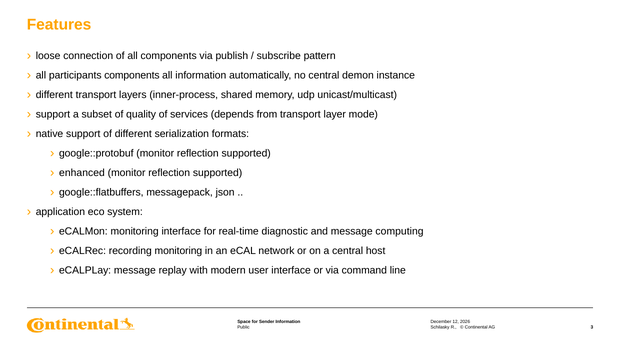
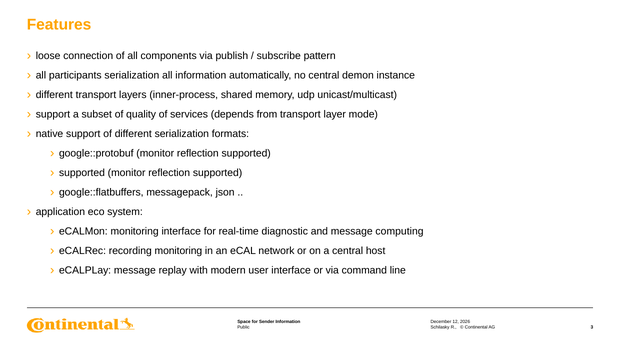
participants components: components -> serialization (132, 75)
enhanced: enhanced -> supported (82, 173)
